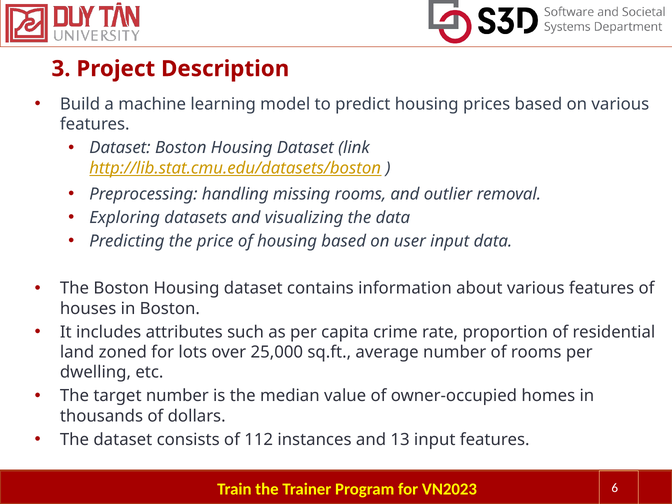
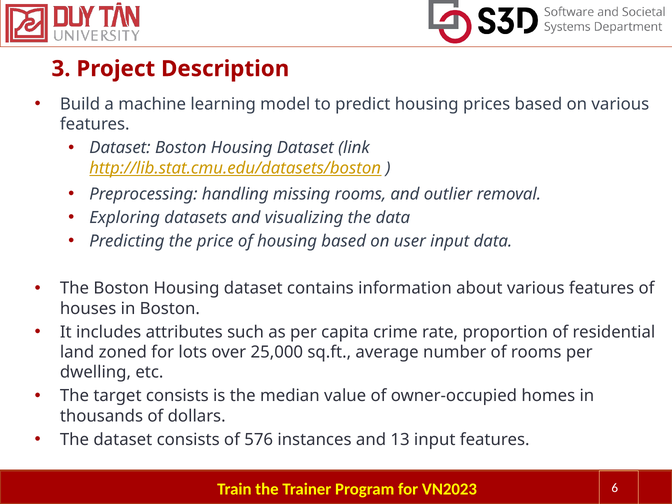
target number: number -> consists (177, 396)
112: 112 -> 576 (259, 440)
